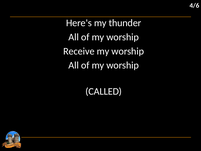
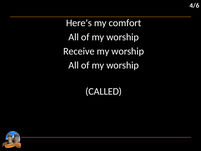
thunder: thunder -> comfort (125, 23)
